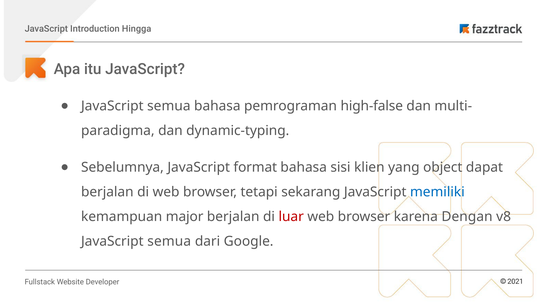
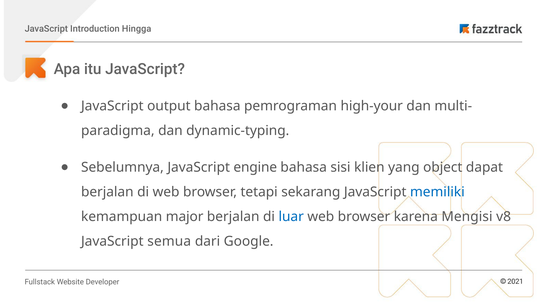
semua: semua -> output (169, 106)
high-false: high-false -> high-your (372, 106)
format: format -> engine (255, 167)
luar colour: red -> blue (291, 216)
Dengan: Dengan -> Mengisi (467, 216)
